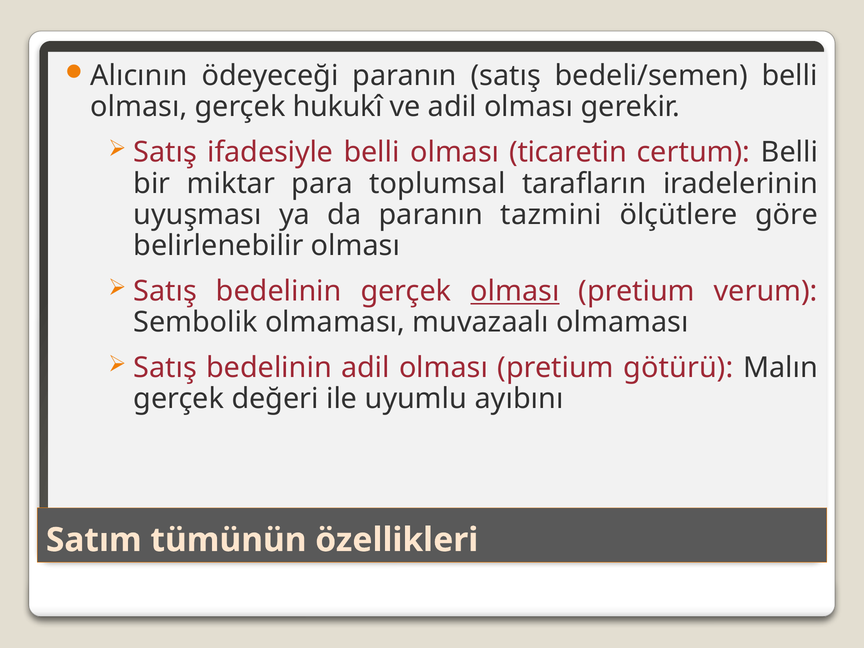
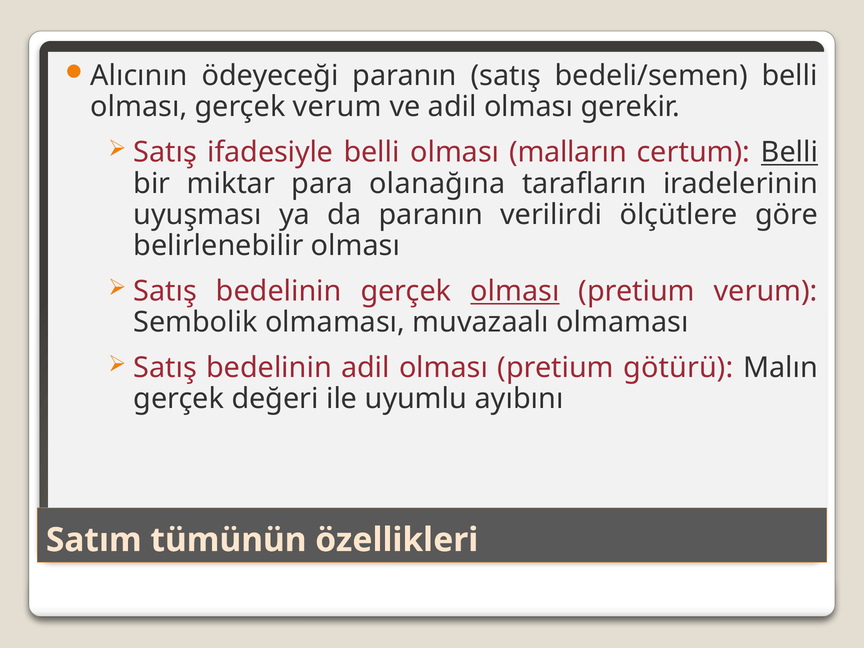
gerçek hukukî: hukukî -> verum (337, 107)
ticaretin: ticaretin -> malların (568, 152)
Belli underline: none -> present (790, 152)
toplumsal: toplumsal -> olanağına (437, 184)
tazmini: tazmini -> verilirdi (551, 215)
